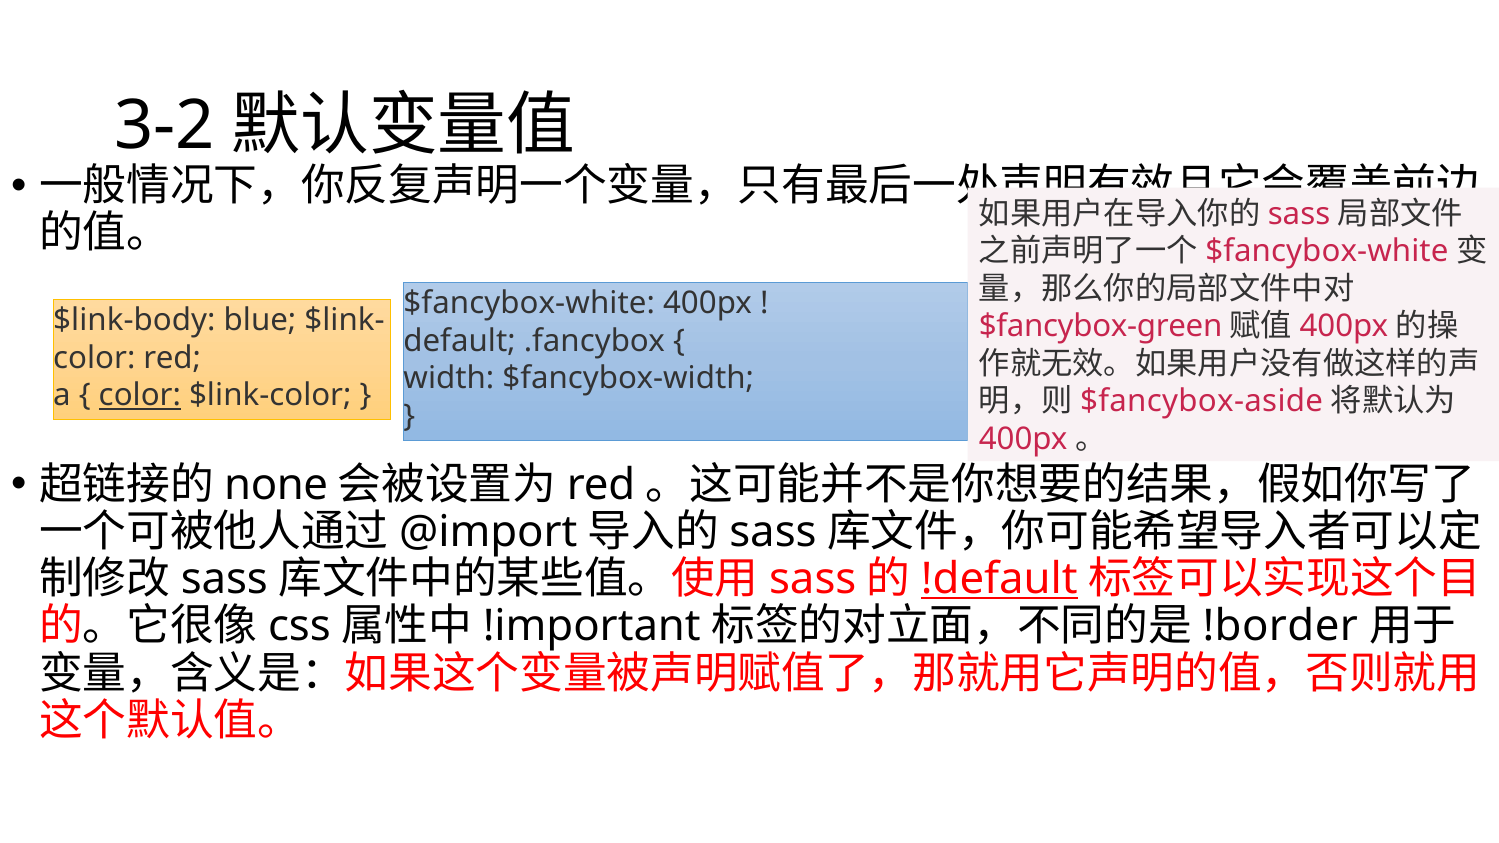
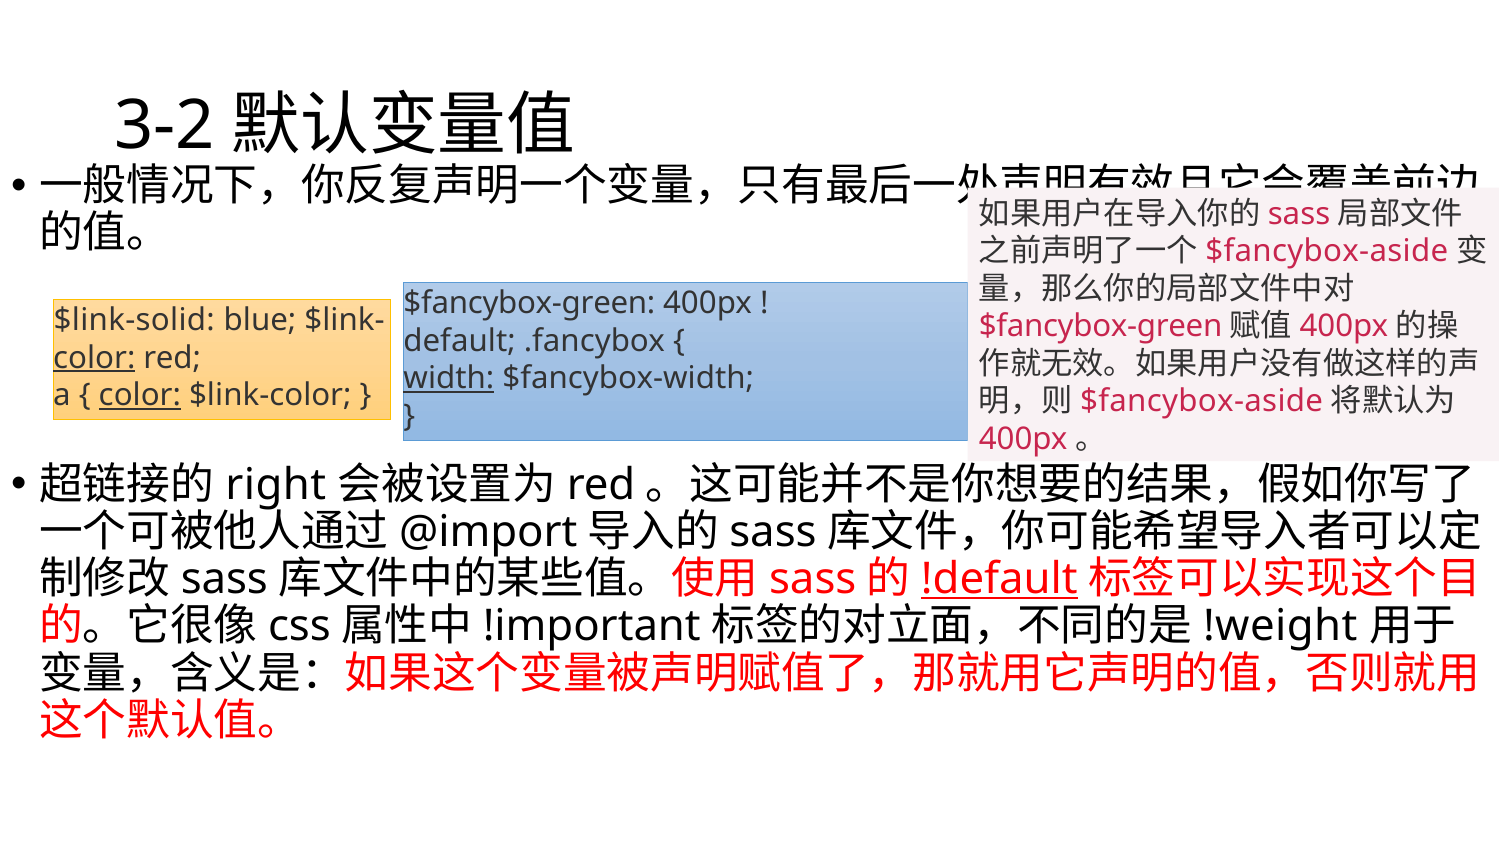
$fancybox-white: $fancybox-white -> $fancybox-aside (1327, 252)
$fancybox-white: $fancybox-white -> $fancybox-green (529, 303)
$link-body: $link-body -> $link-solid (134, 320)
color underline: none -> present (94, 358)
width underline: none -> present (449, 378)
none: none -> right (276, 485)
!border: !border -> !weight (1280, 627)
